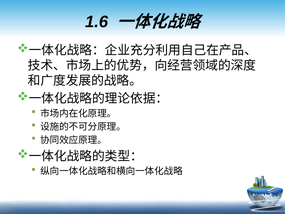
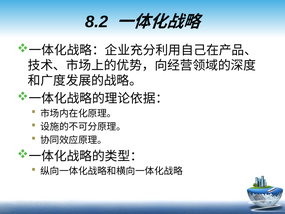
1.6: 1.6 -> 8.2 (97, 22)
